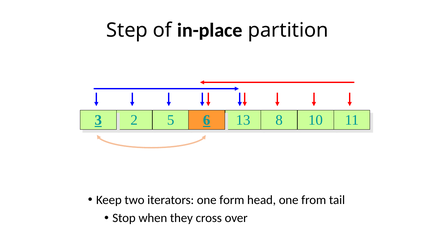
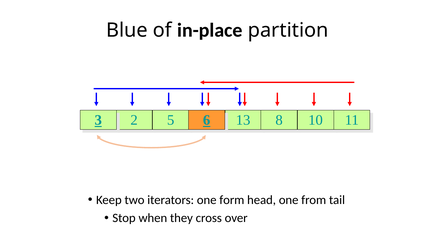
Step: Step -> Blue (127, 30)
